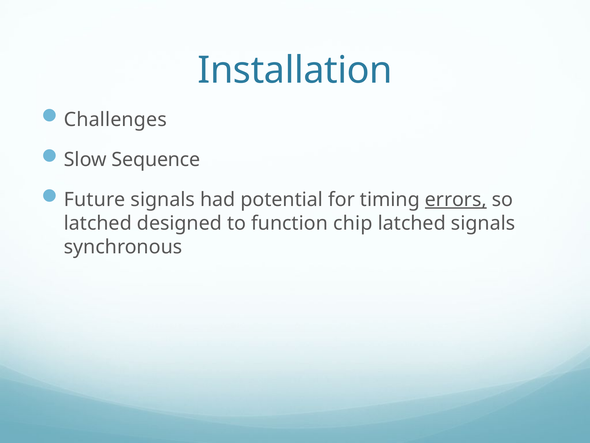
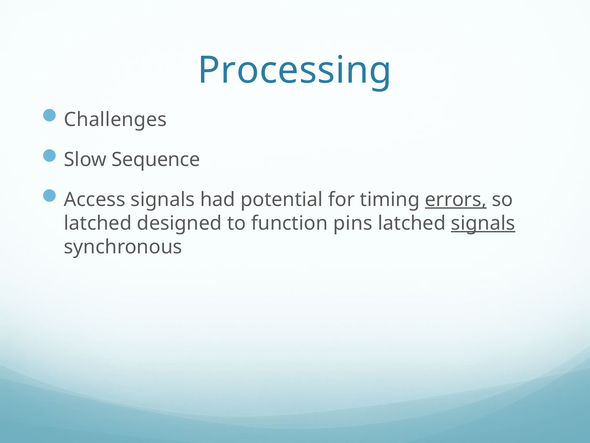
Installation: Installation -> Processing (295, 70)
Future: Future -> Access (95, 199)
chip: chip -> pins (353, 223)
signals underline: none -> present (483, 223)
